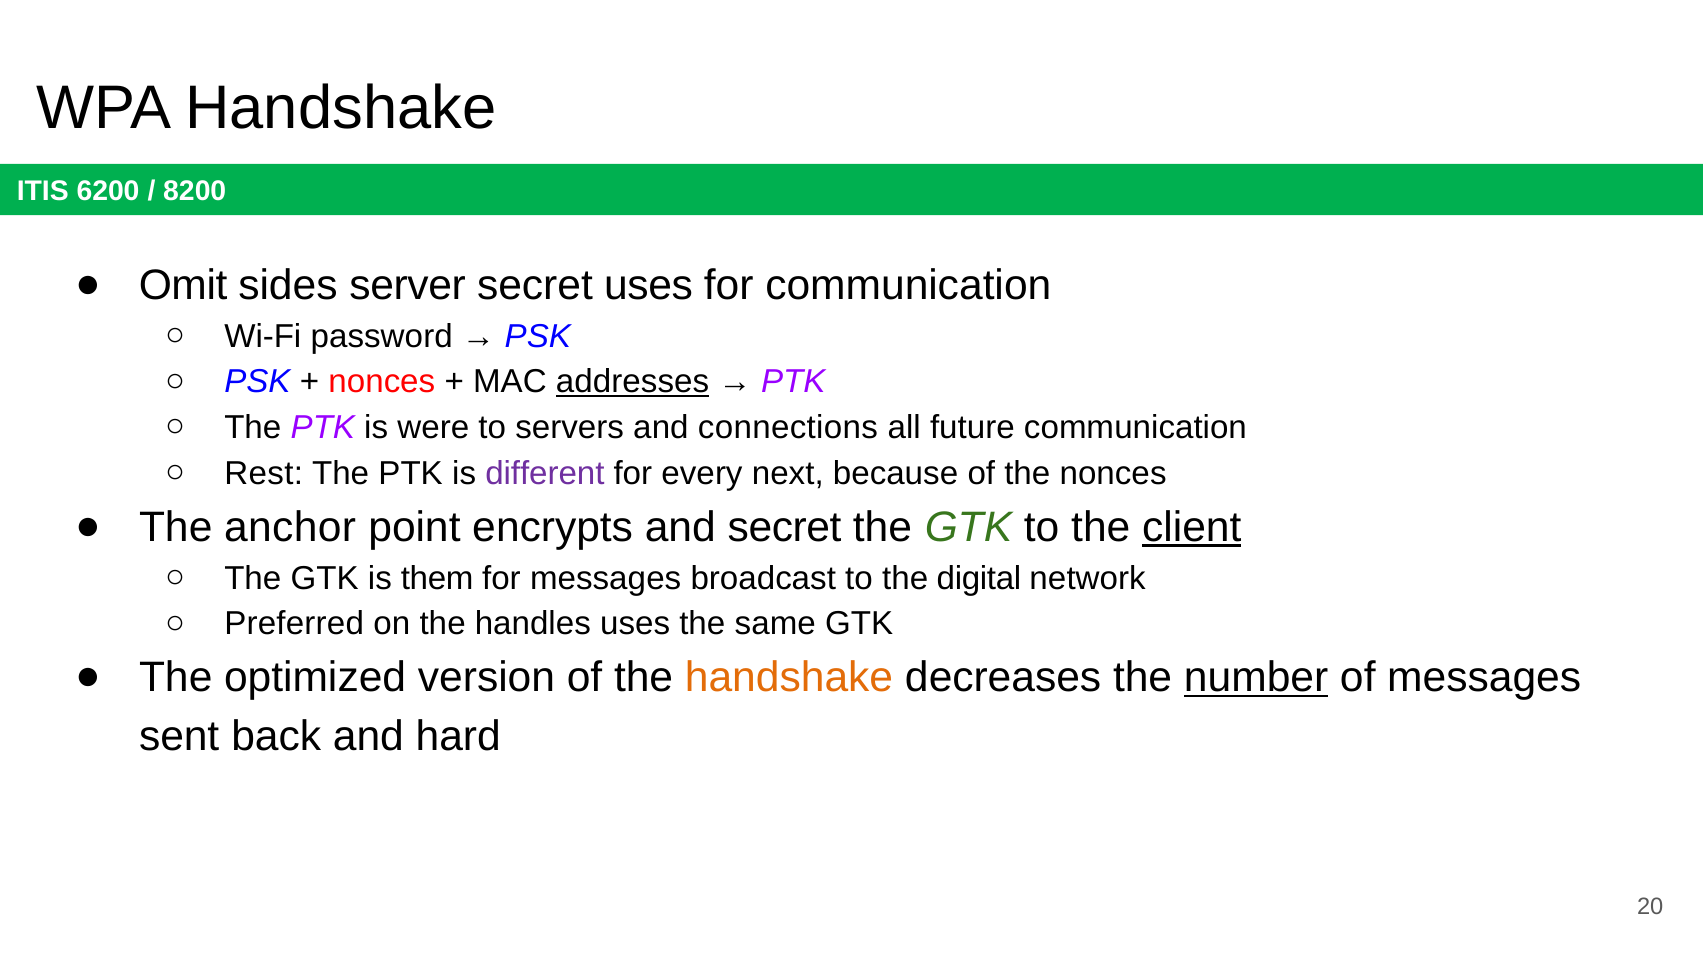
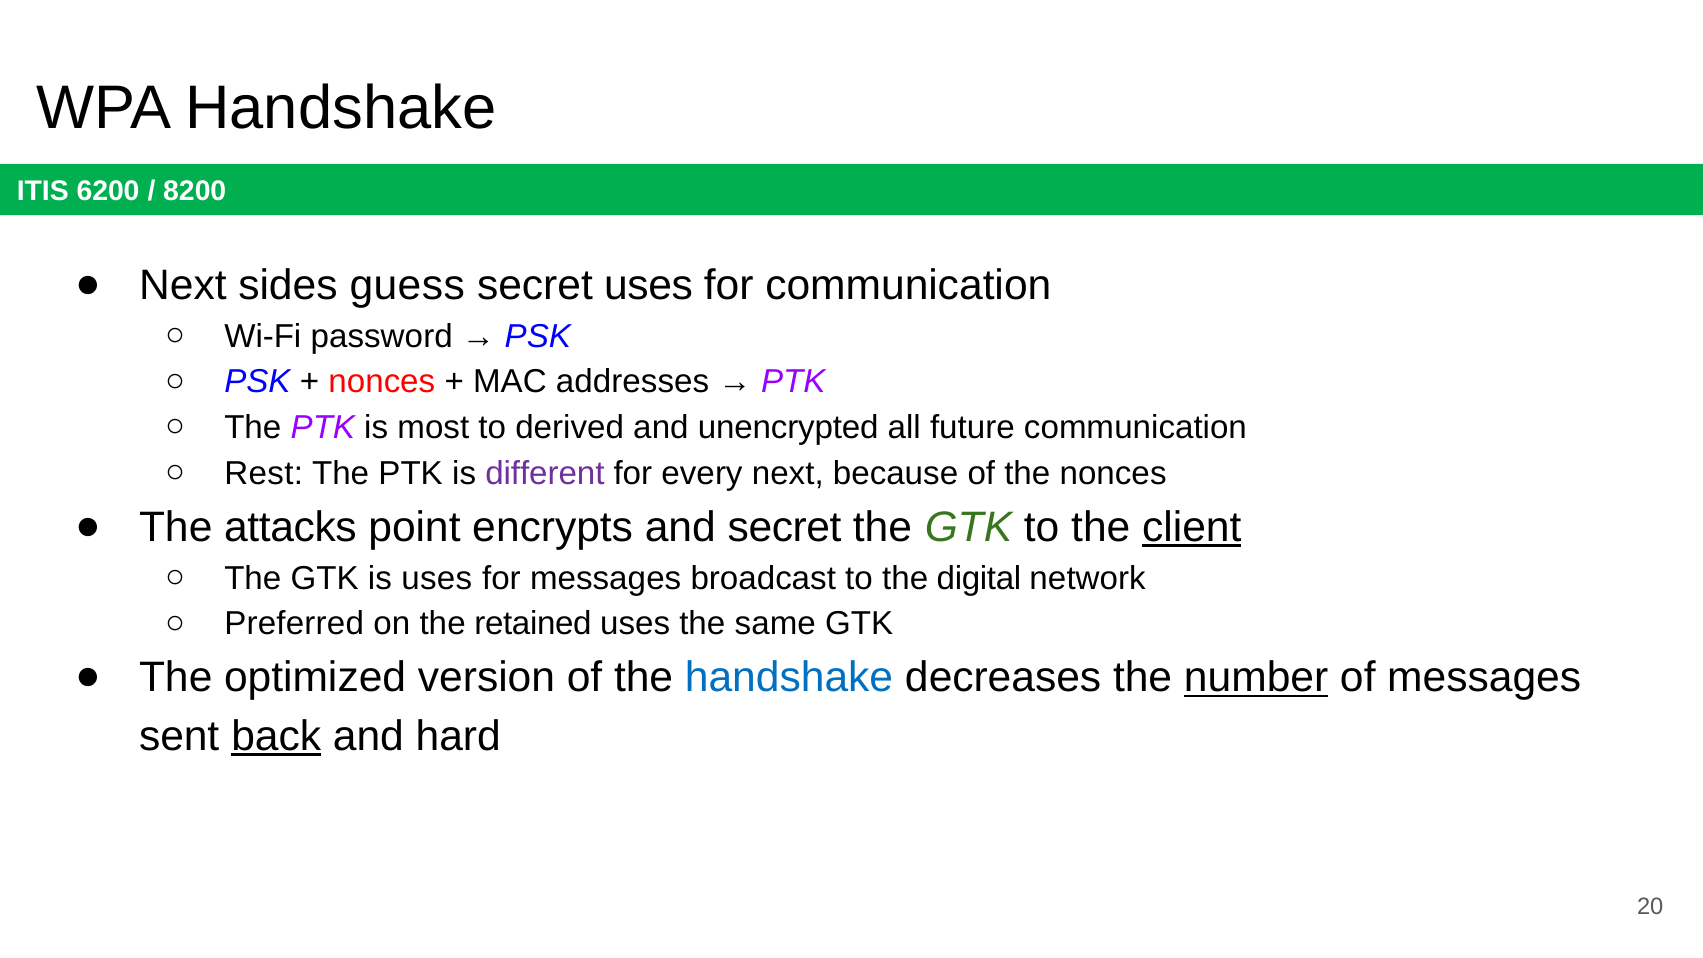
Omit: Omit -> Next (183, 285)
server: server -> guess (407, 285)
addresses underline: present -> none (633, 382)
were: were -> most (433, 428)
servers: servers -> derived (570, 428)
connections: connections -> unencrypted (788, 428)
anchor: anchor -> attacks (290, 527)
is them: them -> uses (437, 578)
handles: handles -> retained (533, 624)
handshake colour: orange -> blue (789, 678)
back underline: none -> present (276, 736)
